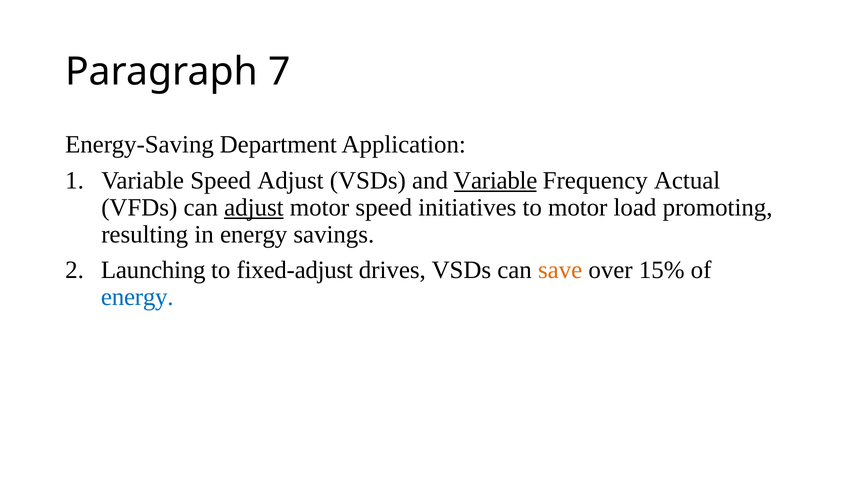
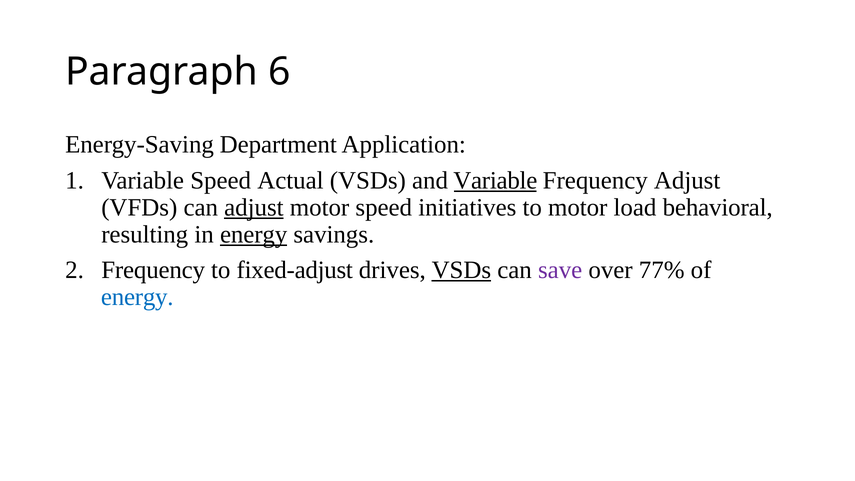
7: 7 -> 6 (279, 72)
Speed Adjust: Adjust -> Actual (290, 180)
Frequency Actual: Actual -> Adjust (687, 180)
promoting: promoting -> behavioral (718, 207)
energy underline: none -> present (254, 234)
Launching: Launching -> Frequency (153, 270)
VSDs underline: none -> present (461, 270)
save colour: orange -> purple (560, 270)
15%: 15% -> 77% (662, 270)
